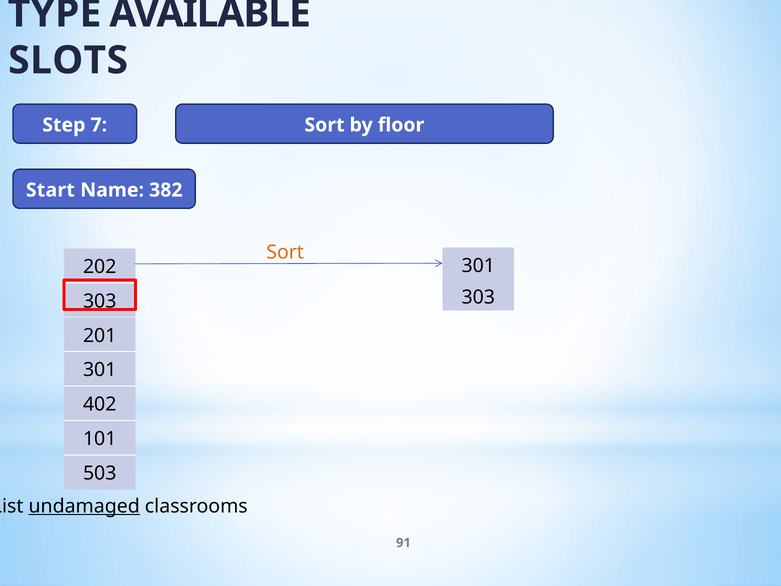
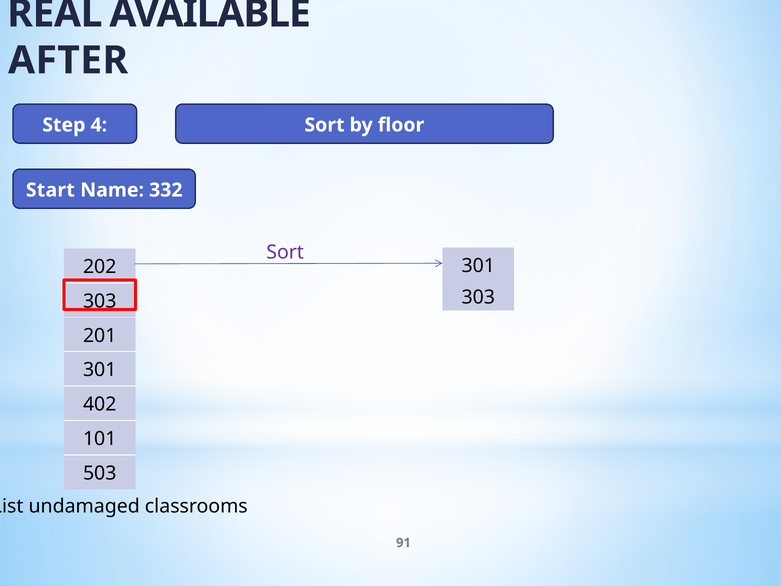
TYPE: TYPE -> REAL (55, 13)
SLOTS: SLOTS -> AFTER (68, 60)
7: 7 -> 4 (99, 125)
382: 382 -> 332 (166, 190)
Sort colour: orange -> purple (285, 252)
undamaged underline: present -> none (84, 506)
